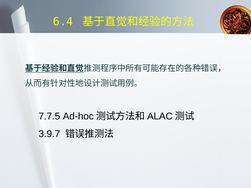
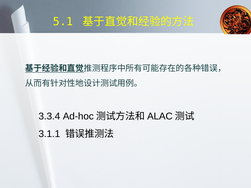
6.4: 6.4 -> 5.1 (63, 22)
7.7.5: 7.7.5 -> 3.3.4 (49, 116)
3.9.7: 3.9.7 -> 3.1.1 (49, 134)
